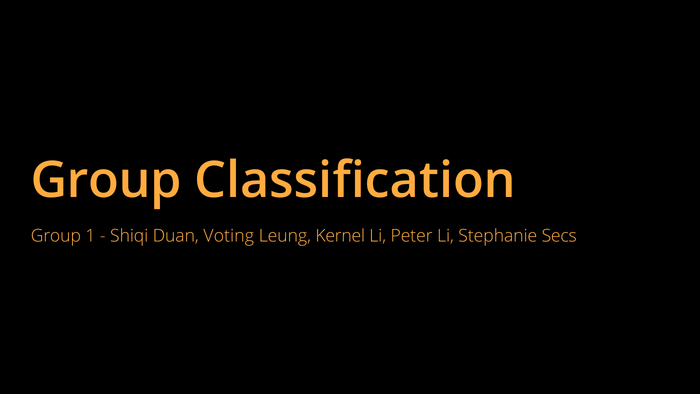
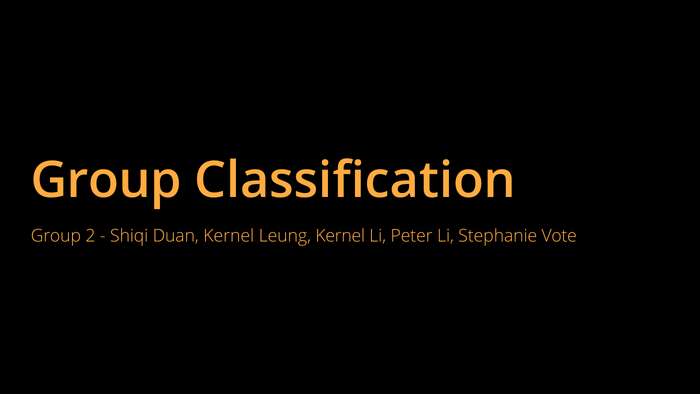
1: 1 -> 2 (90, 236)
Duan Voting: Voting -> Kernel (229, 236)
Secs: Secs -> Vote (559, 236)
